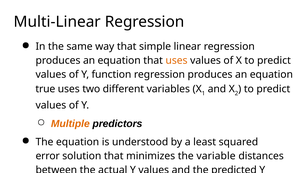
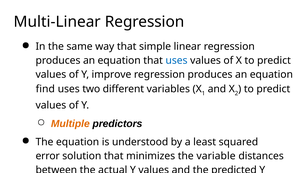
uses colour: orange -> blue (177, 61)
function: function -> improve (111, 75)
true: true -> find (45, 89)
